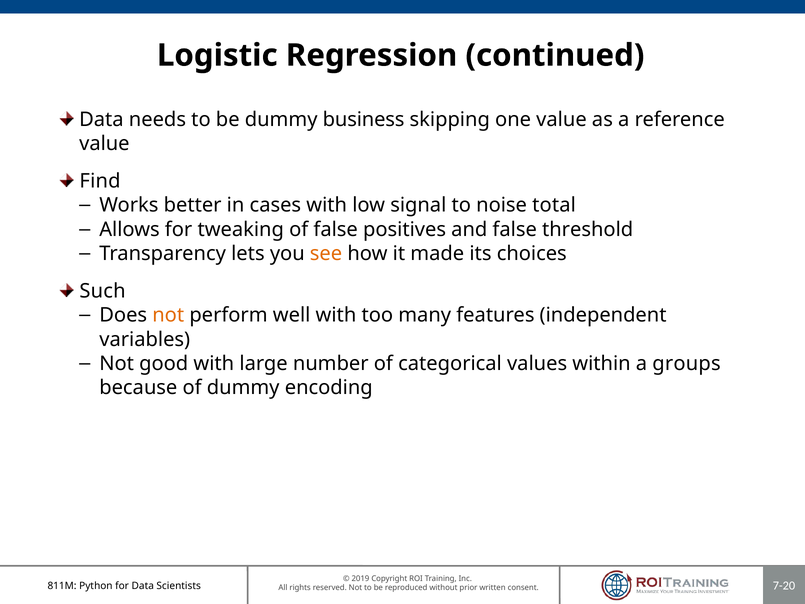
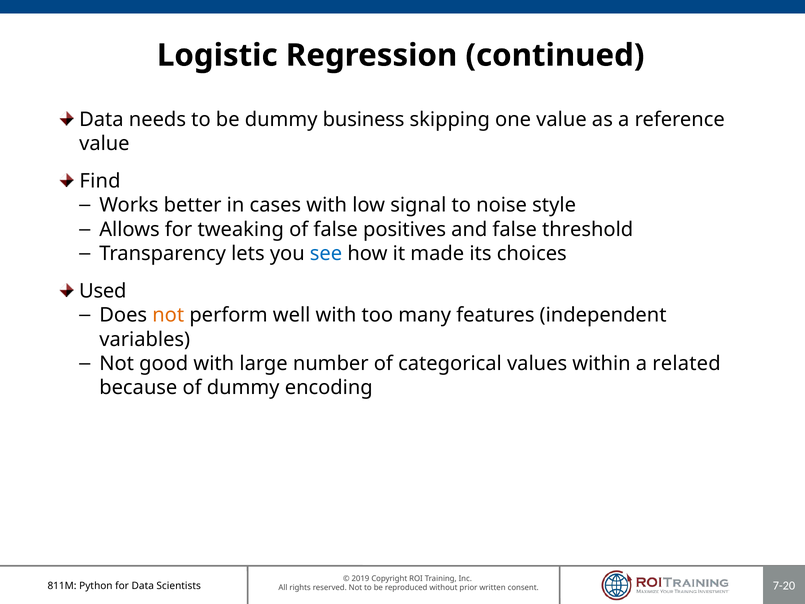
total: total -> style (554, 205)
see colour: orange -> blue (326, 253)
Such: Such -> Used (103, 291)
groups: groups -> related (687, 363)
